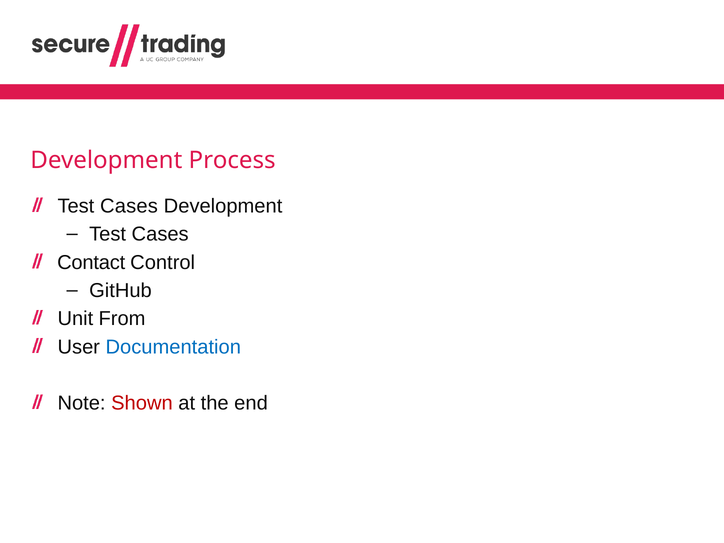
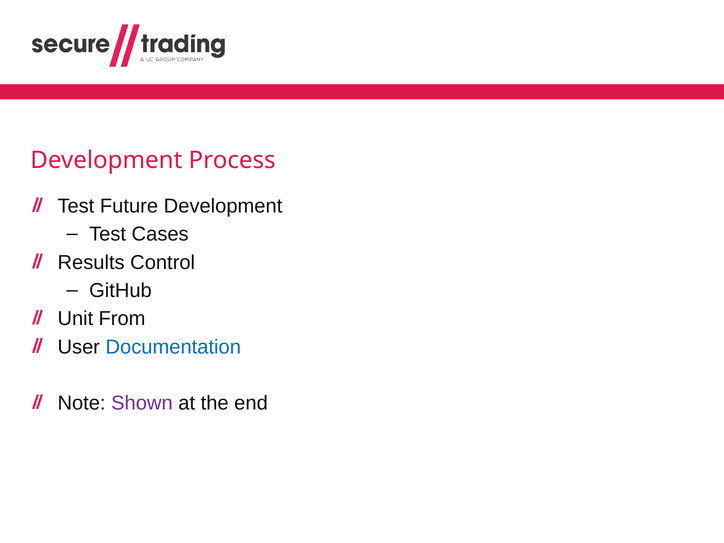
Cases: Cases -> Future (129, 206)
Contact: Contact -> Results (91, 262)
Shown colour: red -> purple (142, 403)
